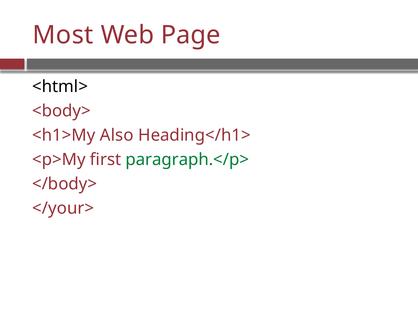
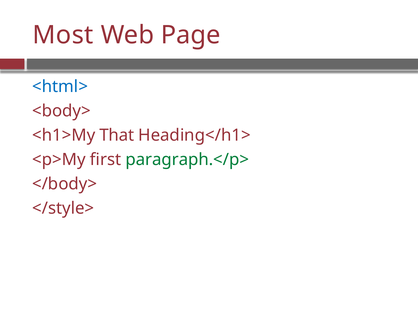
<html> colour: black -> blue (60, 87)
Also: Also -> That (117, 135)
</your>: </your> -> </style> (63, 208)
